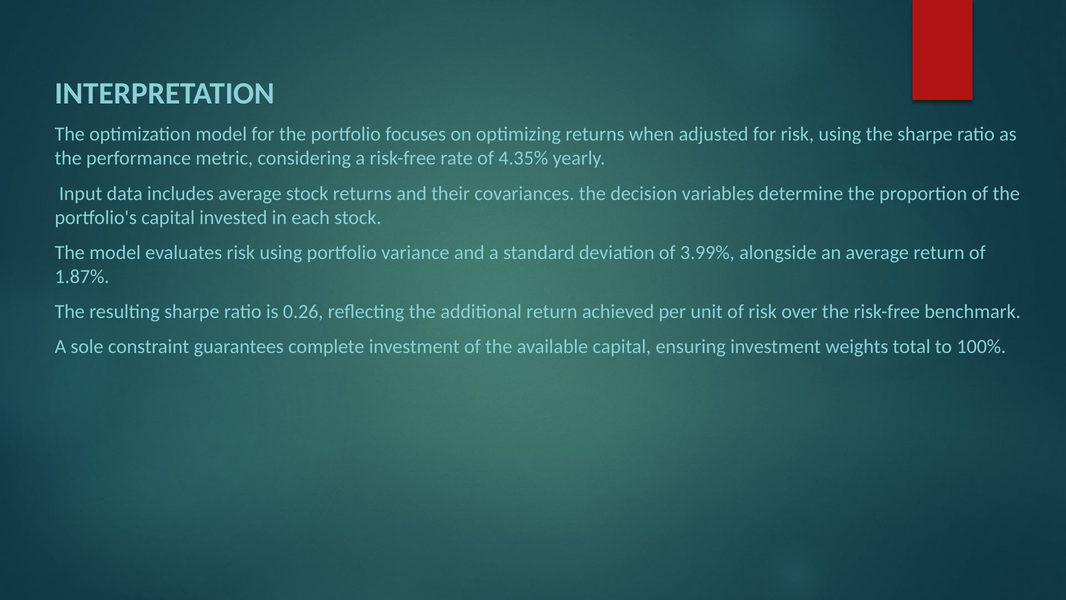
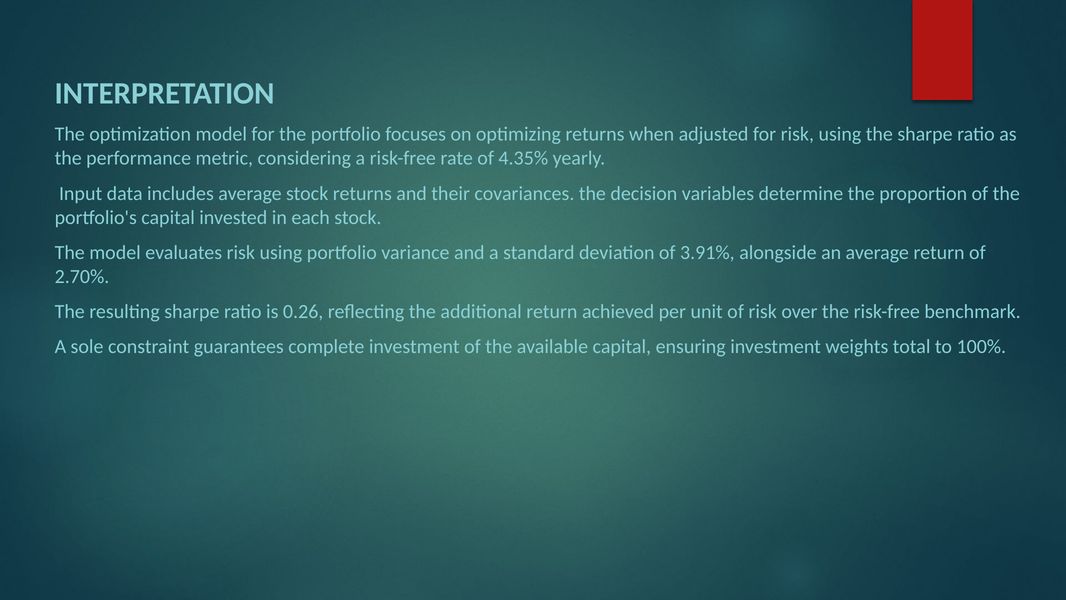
3.99%: 3.99% -> 3.91% (707, 252)
1.87%: 1.87% -> 2.70% (82, 276)
